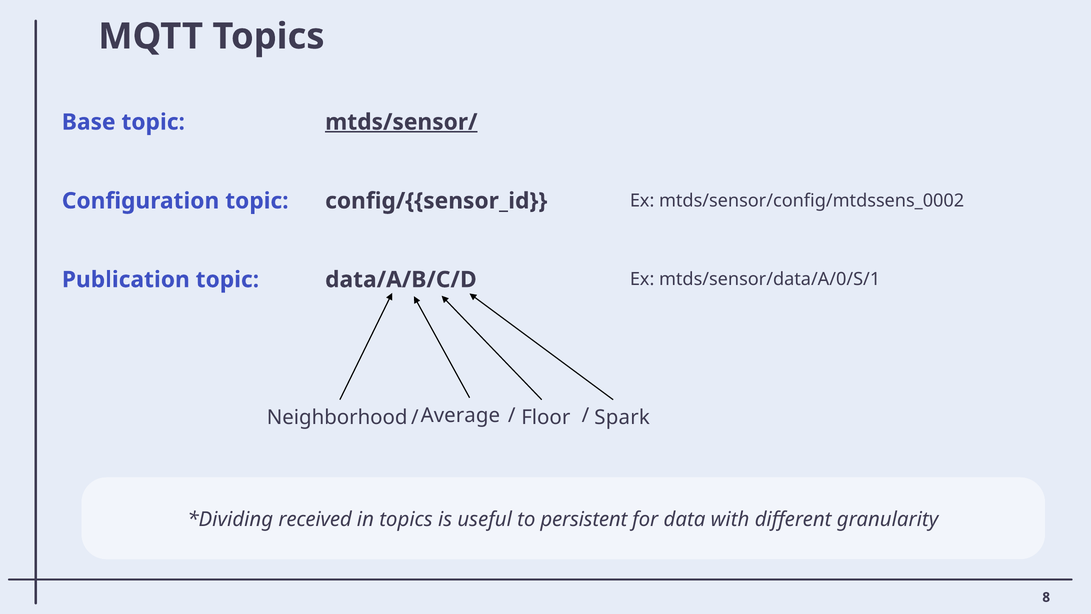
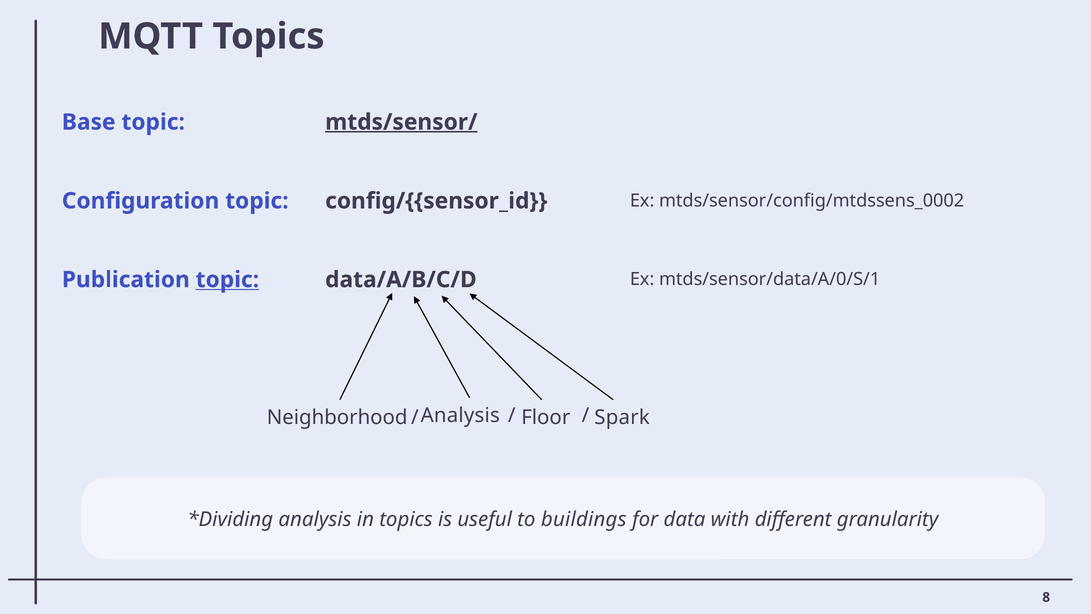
topic underline: none -> present (227, 280)
Neighborhood Average: Average -> Analysis (460, 415)
received: received -> analysis (315, 519)
persistent: persistent -> buildings (584, 519)
